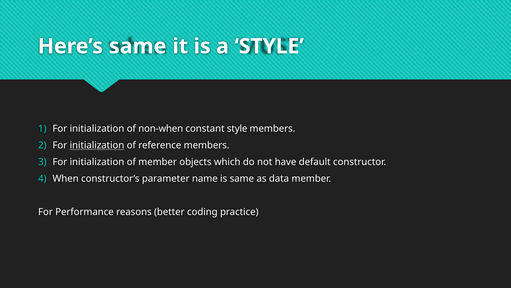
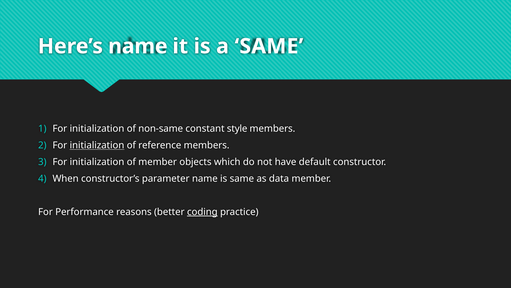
Here’s same: same -> name (138, 46)
a STYLE: STYLE -> SAME (269, 46)
non-when: non-when -> non-same (161, 128)
coding underline: none -> present (202, 212)
